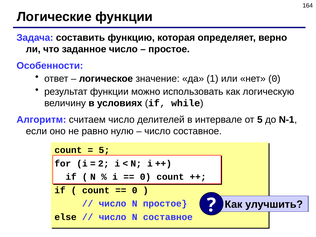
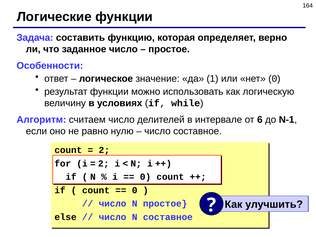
от 5: 5 -> 6 (260, 120)
5: 5 -> 2 (104, 150)
